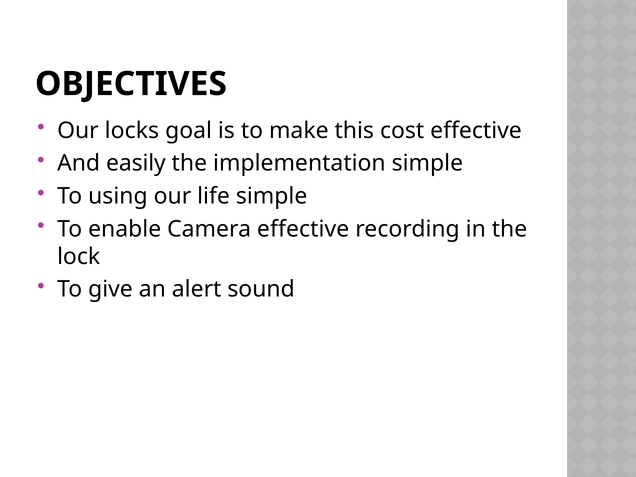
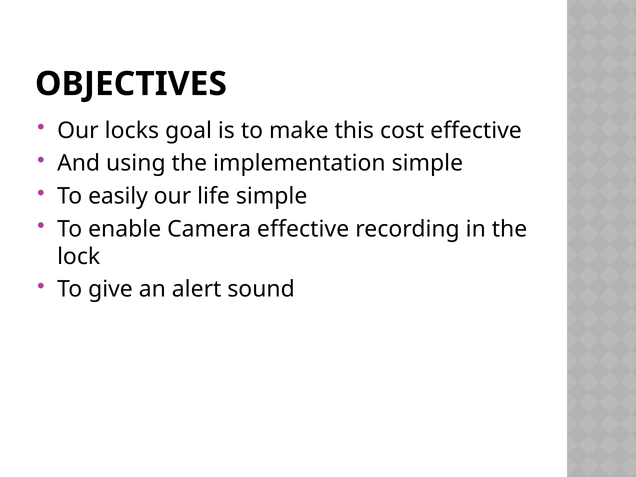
easily: easily -> using (136, 163)
using: using -> easily (118, 196)
